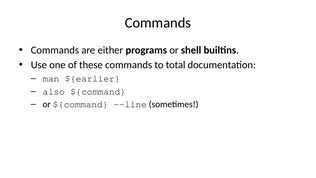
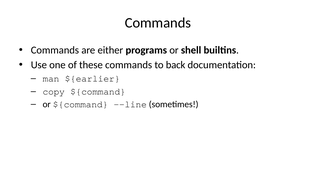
total: total -> back (176, 65)
also: also -> copy (54, 91)
